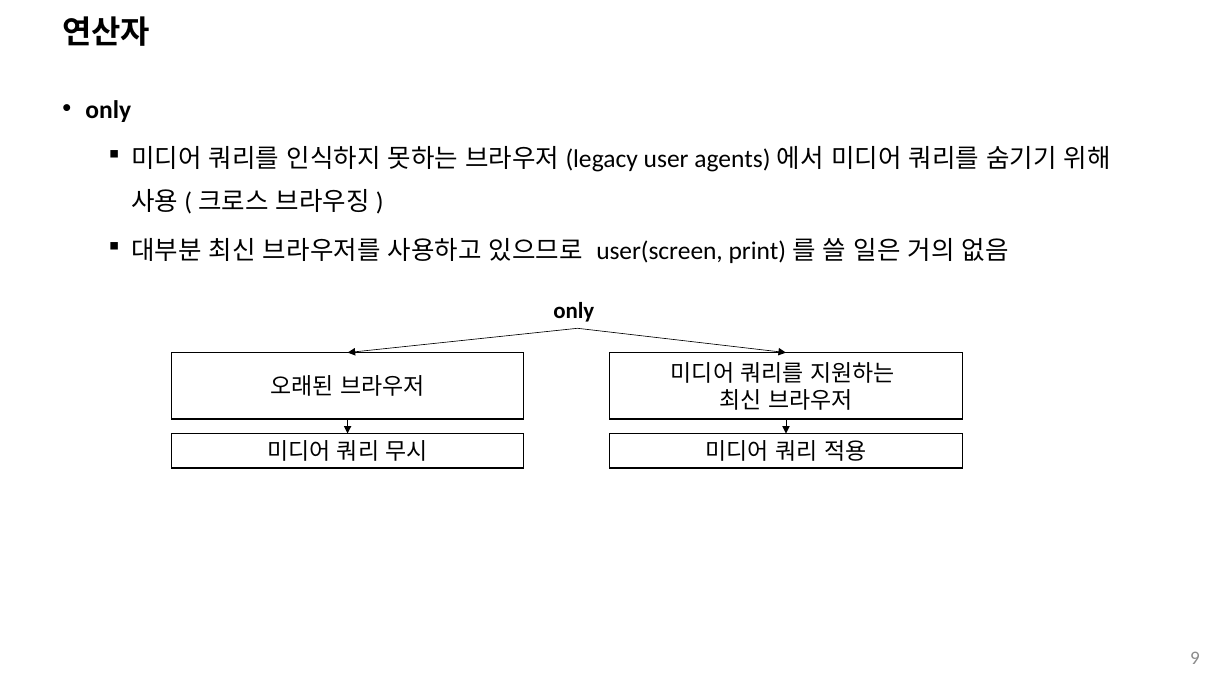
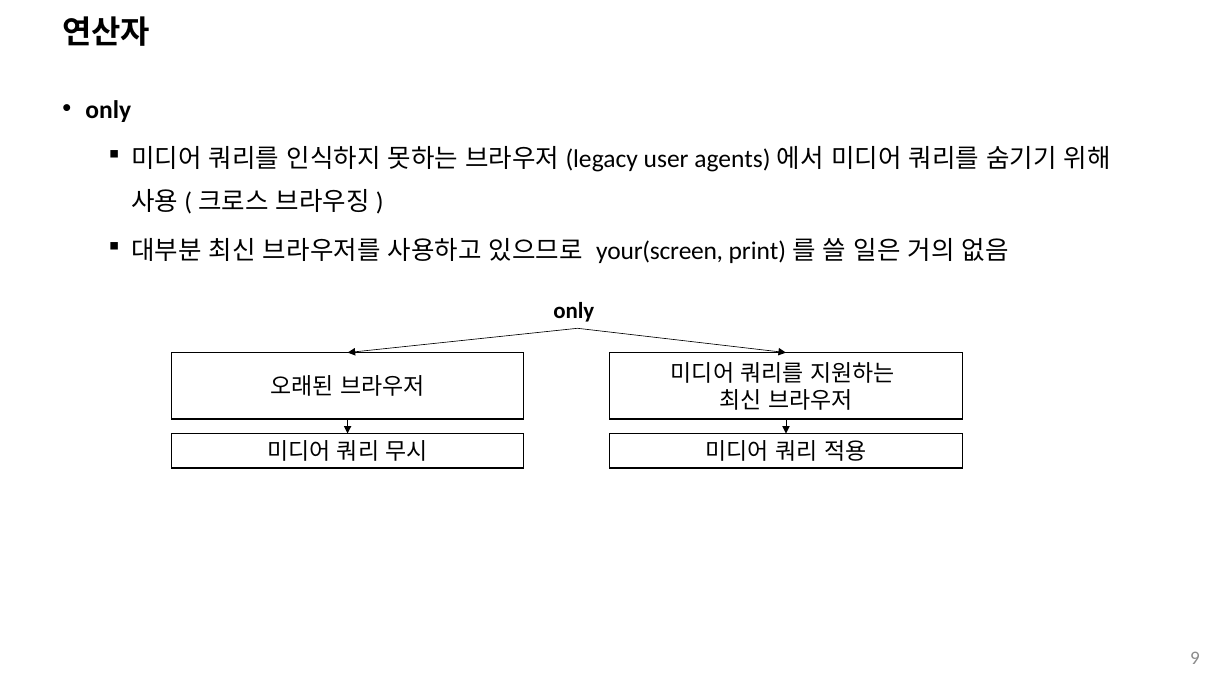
user(screen: user(screen -> your(screen (660, 251)
